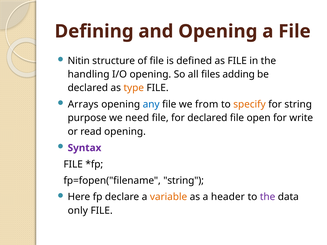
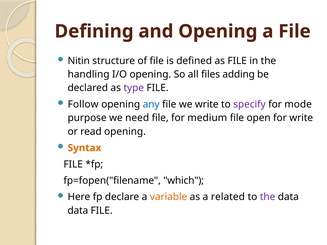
type colour: orange -> purple (134, 88)
Arrays: Arrays -> Follow (83, 104)
we from: from -> write (207, 104)
specify colour: orange -> purple (249, 104)
for string: string -> mode (298, 104)
for declared: declared -> medium (207, 118)
Syntax colour: purple -> orange (84, 148)
fp=fopen("filename string: string -> which (184, 181)
header: header -> related (228, 197)
only: only -> data (78, 211)
